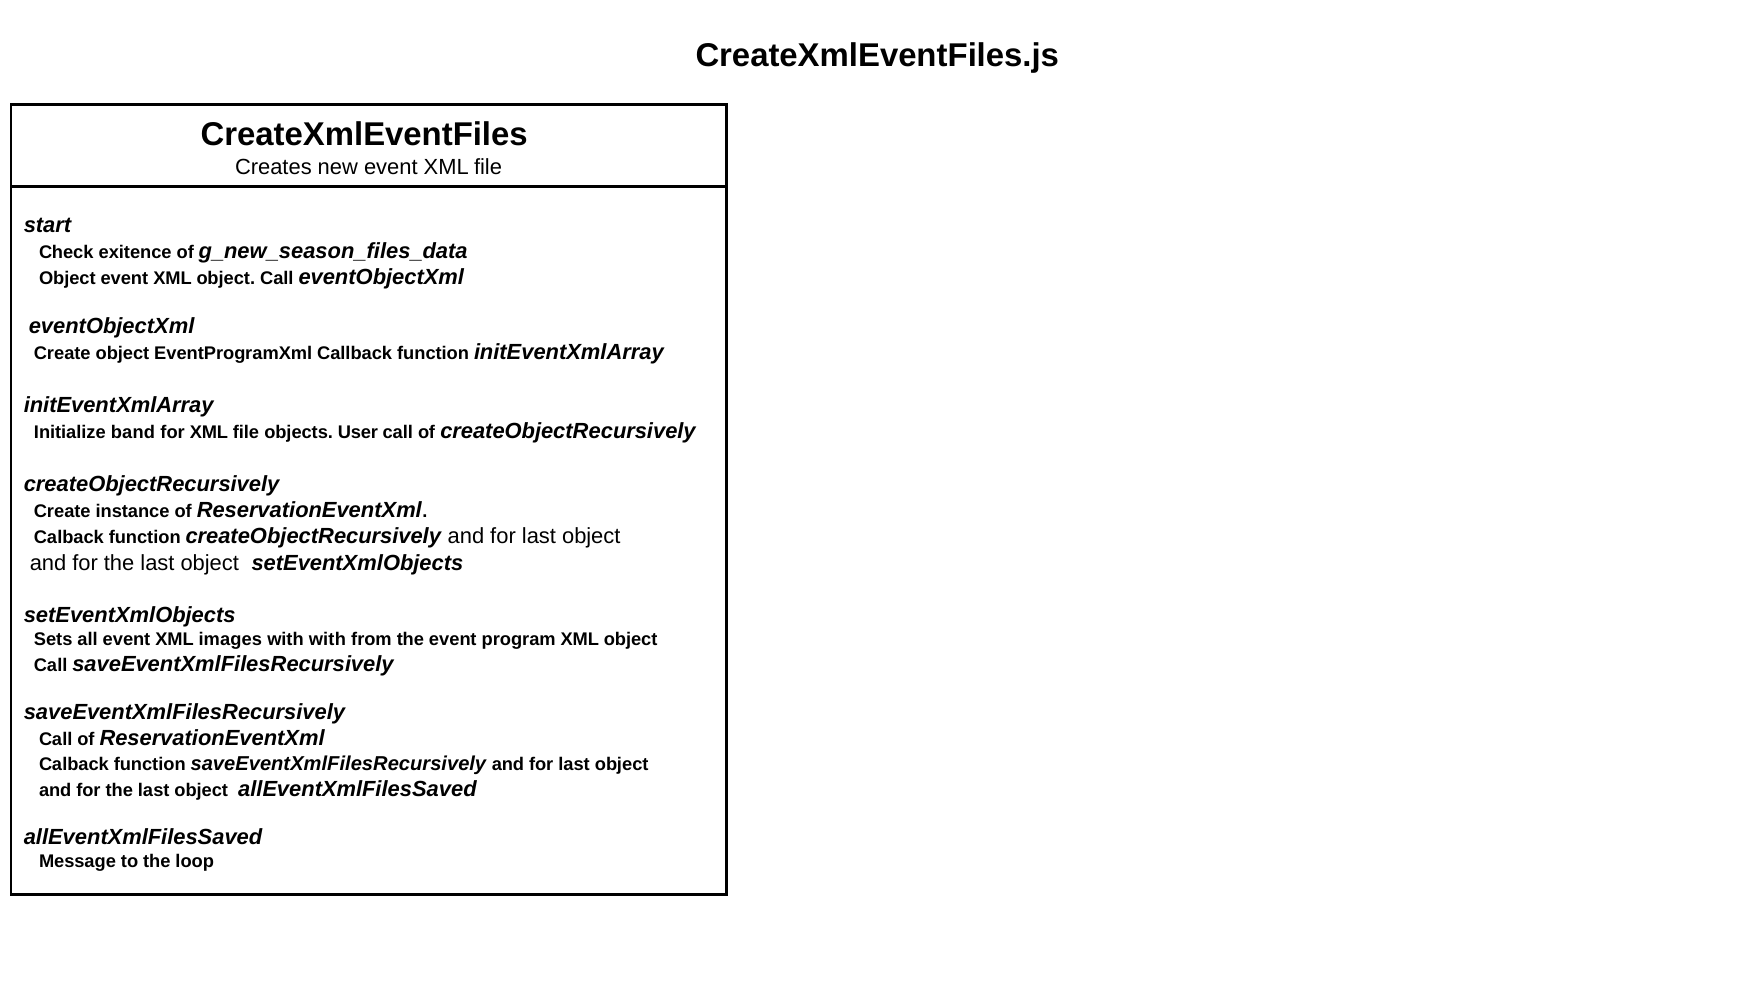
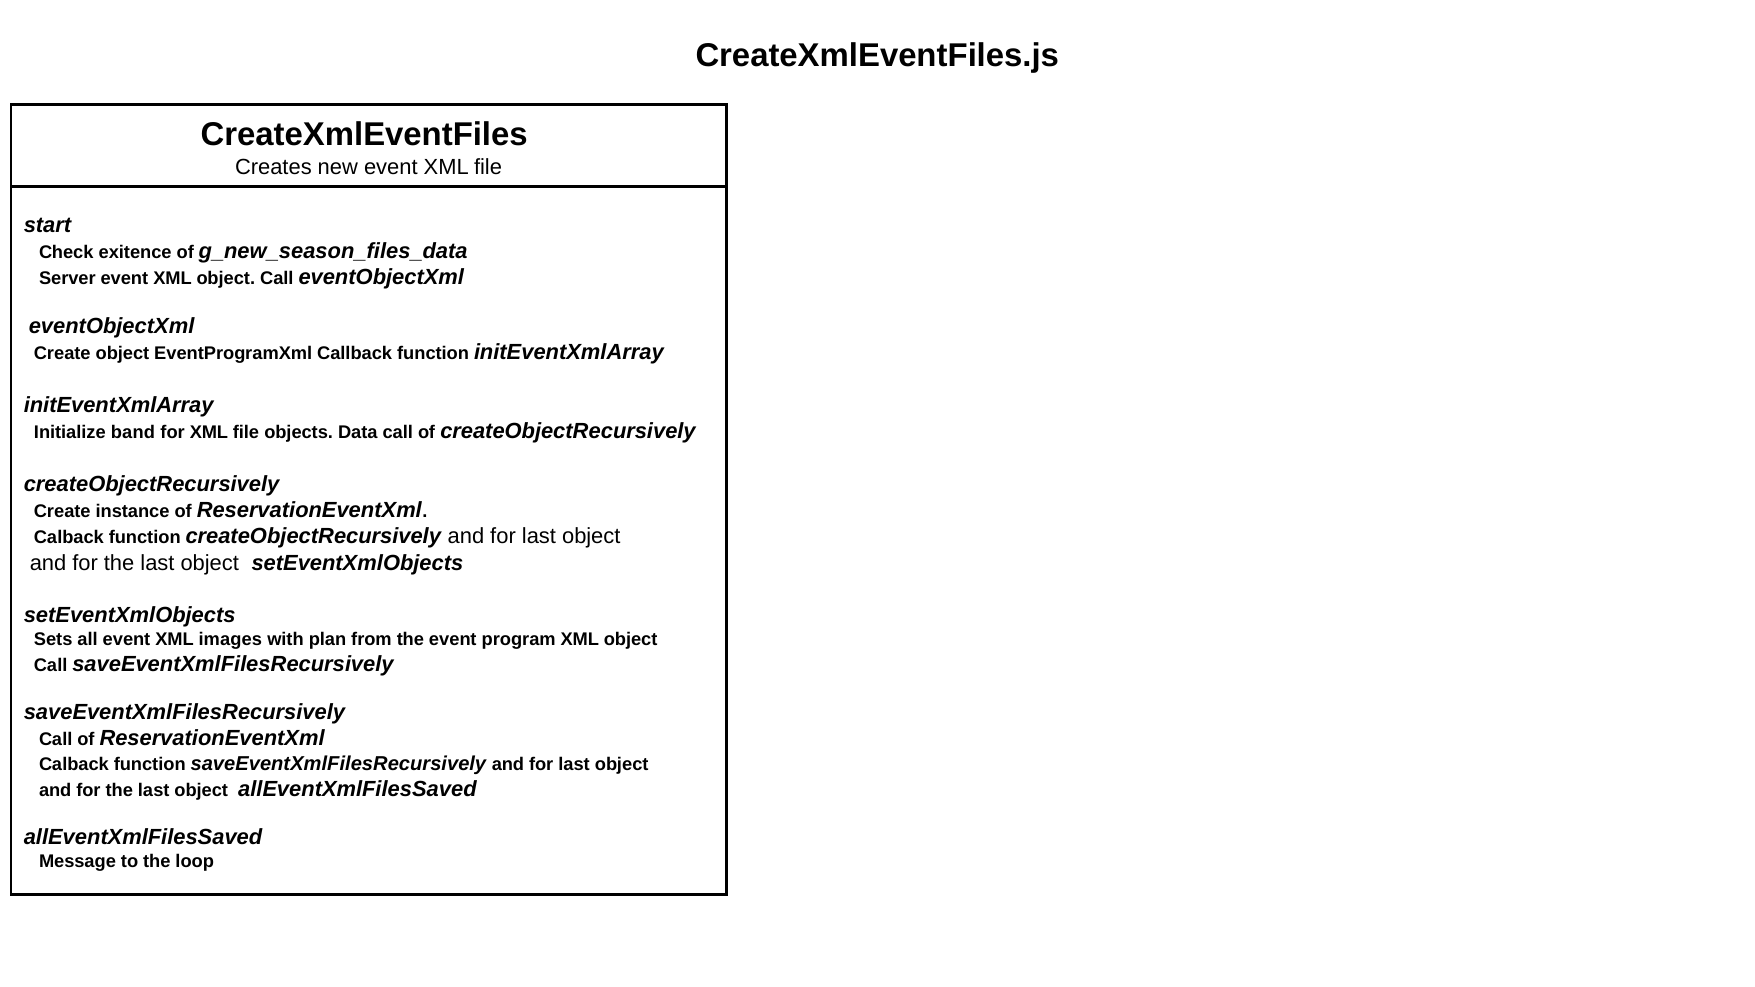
Object: Object -> Server (67, 279)
User: User -> Data (358, 433)
with with: with -> plan (328, 639)
